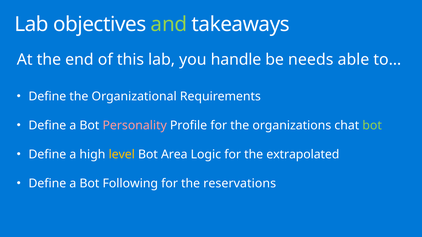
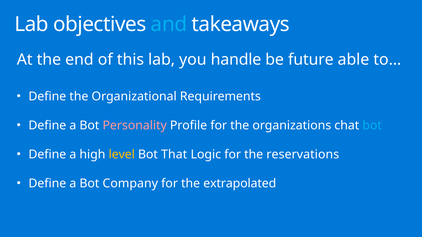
and colour: light green -> light blue (169, 24)
needs: needs -> future (311, 60)
bot colour: light green -> light blue (372, 126)
Area: Area -> That (174, 155)
extrapolated: extrapolated -> reservations (303, 155)
Following: Following -> Company (130, 184)
reservations: reservations -> extrapolated (240, 184)
